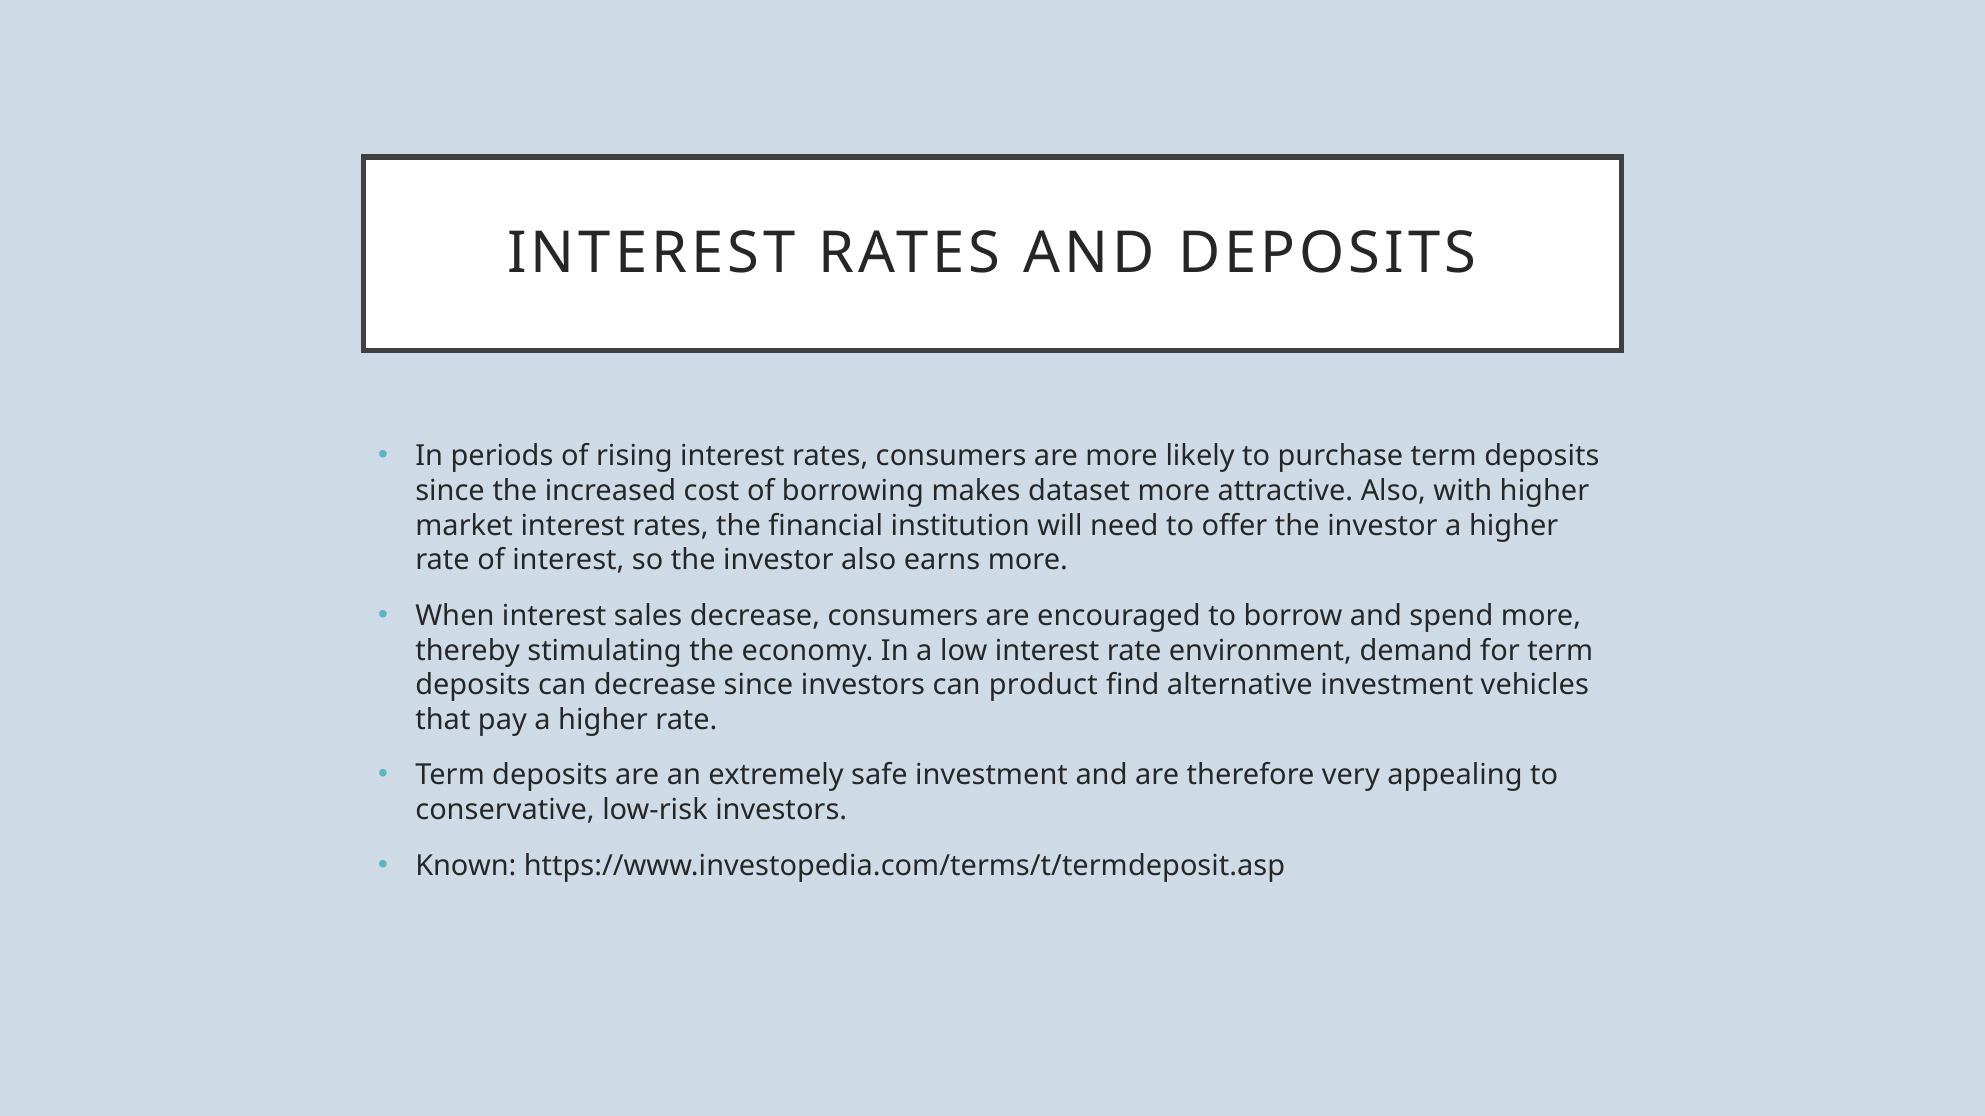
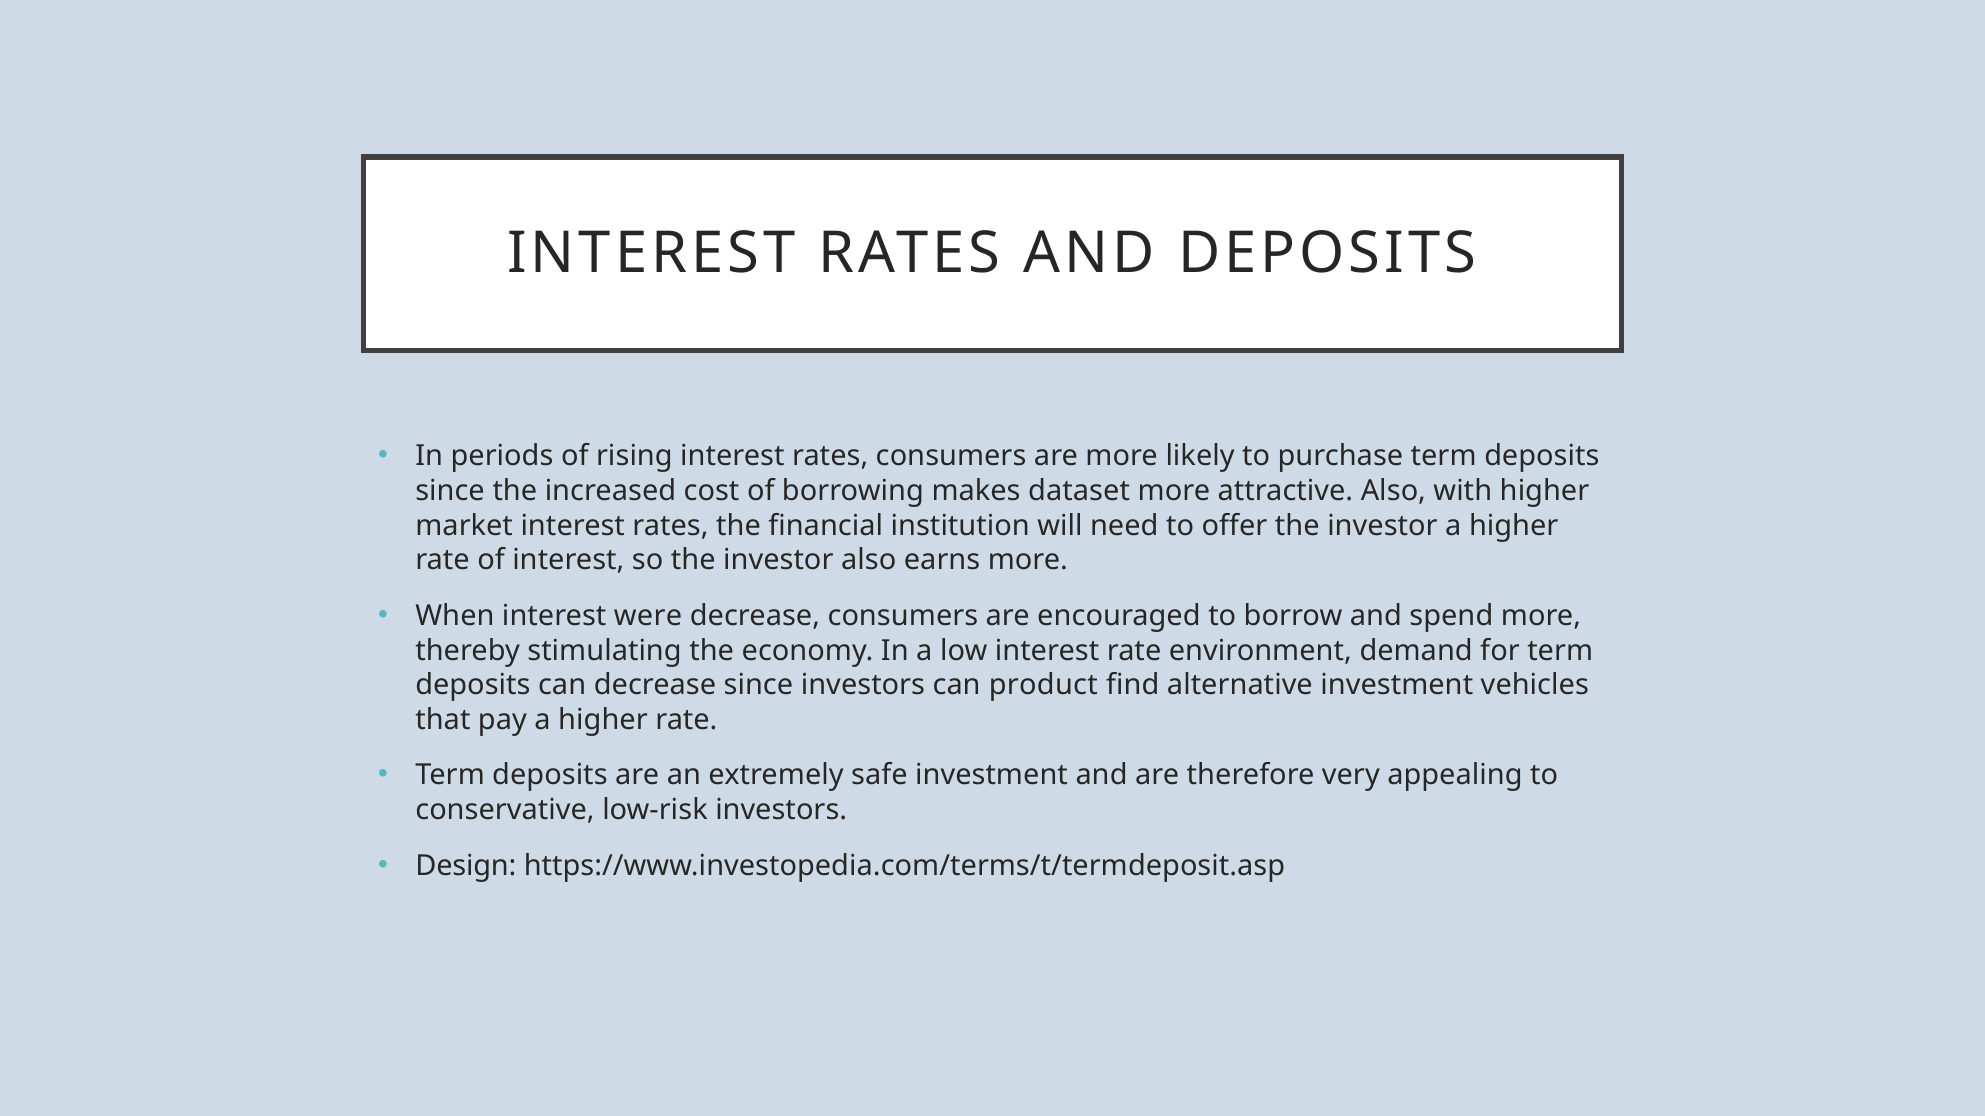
sales: sales -> were (648, 616)
Known: Known -> Design (466, 866)
